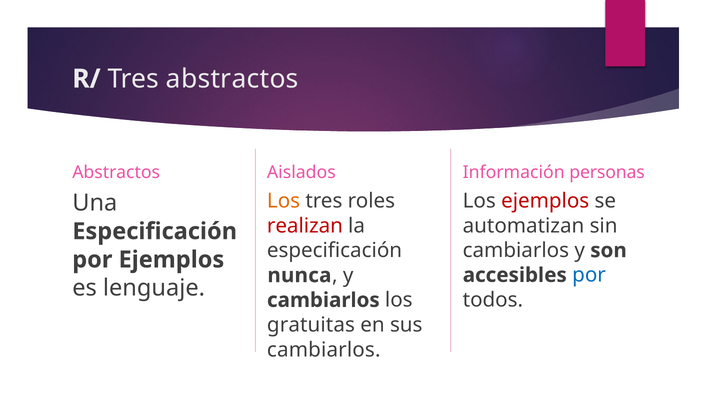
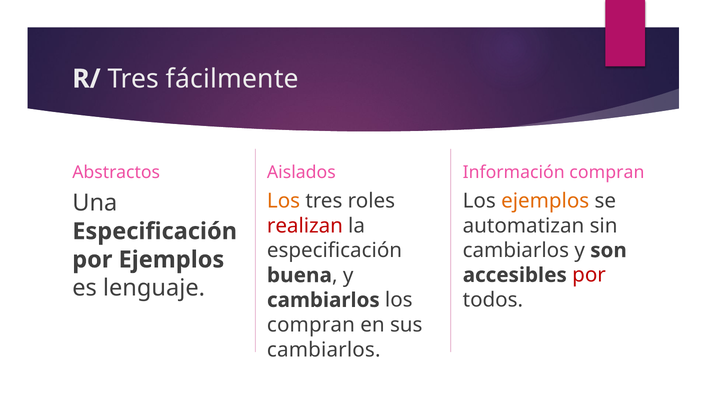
Tres abstractos: abstractos -> fácilmente (232, 79)
Información personas: personas -> compran (607, 172)
ejemplos colour: red -> orange (545, 201)
por colour: blue -> red (589, 275)
nunca: nunca -> buena (299, 275)
gratuitas: gratuitas -> compran (311, 325)
